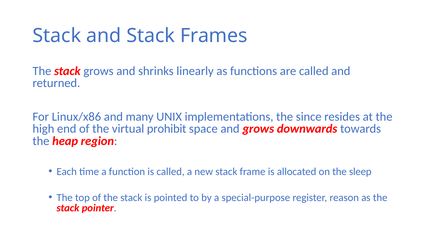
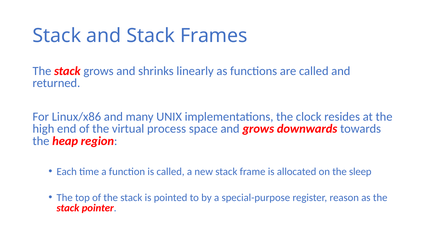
since: since -> clock (309, 117)
prohibit: prohibit -> process (167, 129)
